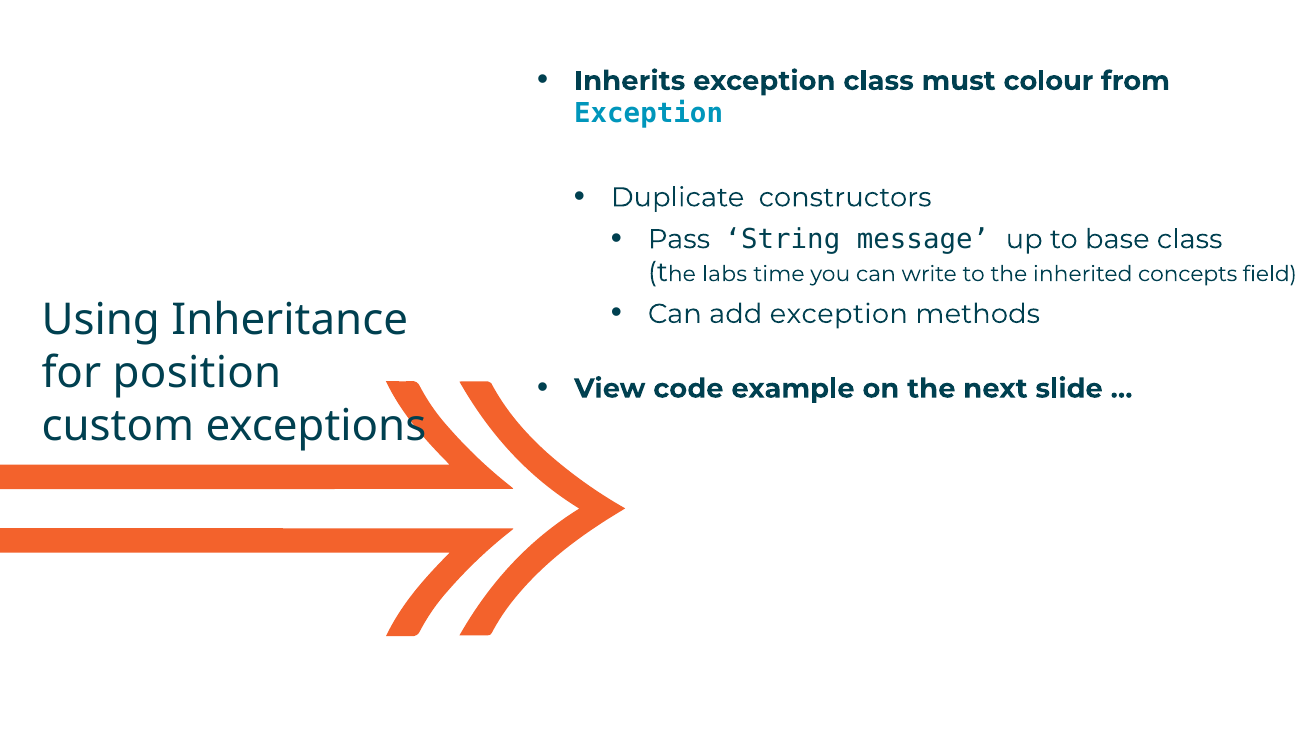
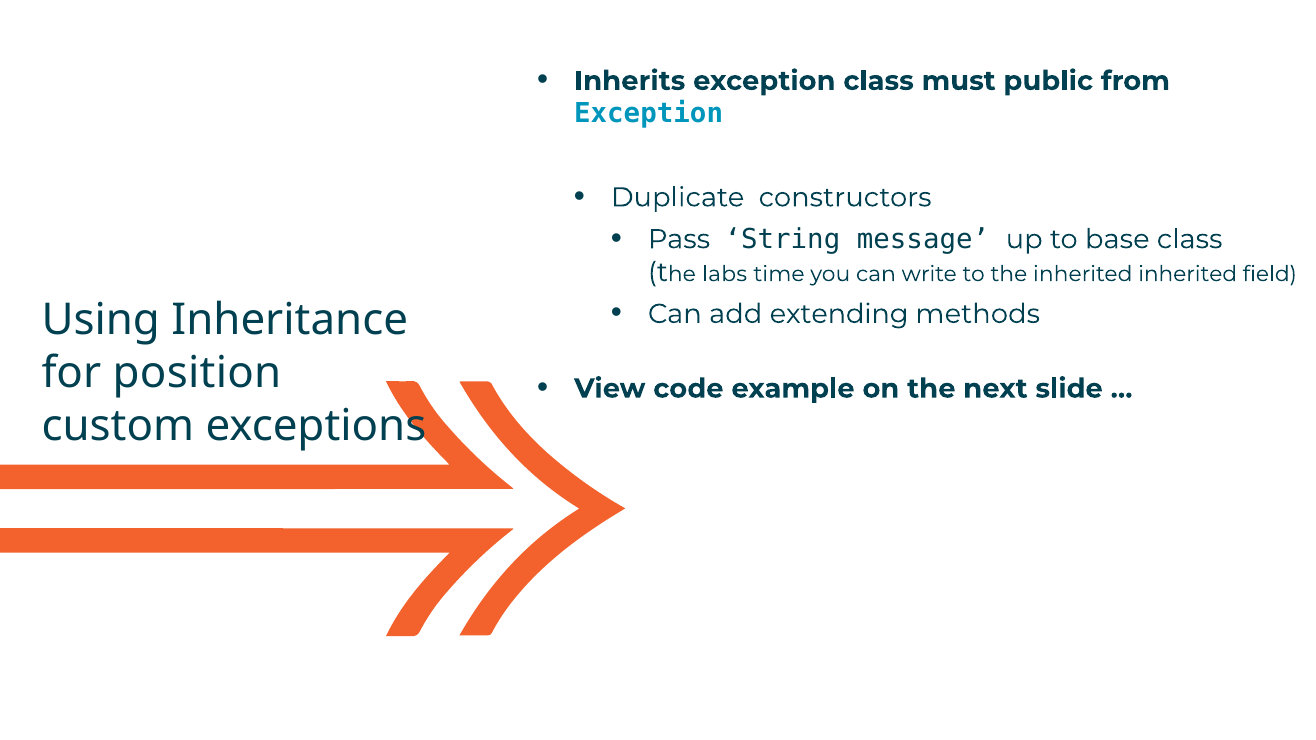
colour: colour -> public (1048, 81)
inherited concepts: concepts -> inherited (1188, 274)
add exception: exception -> extending (839, 314)
